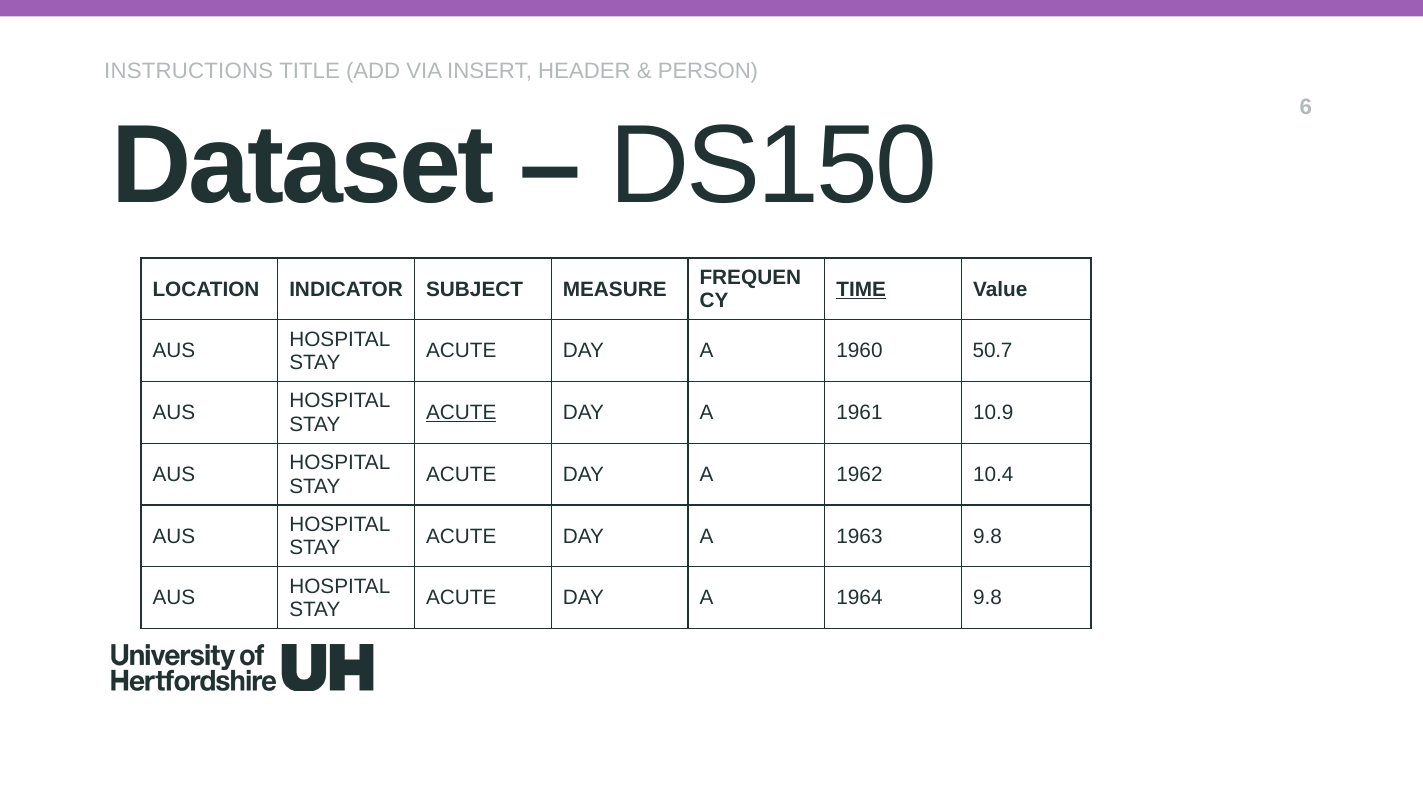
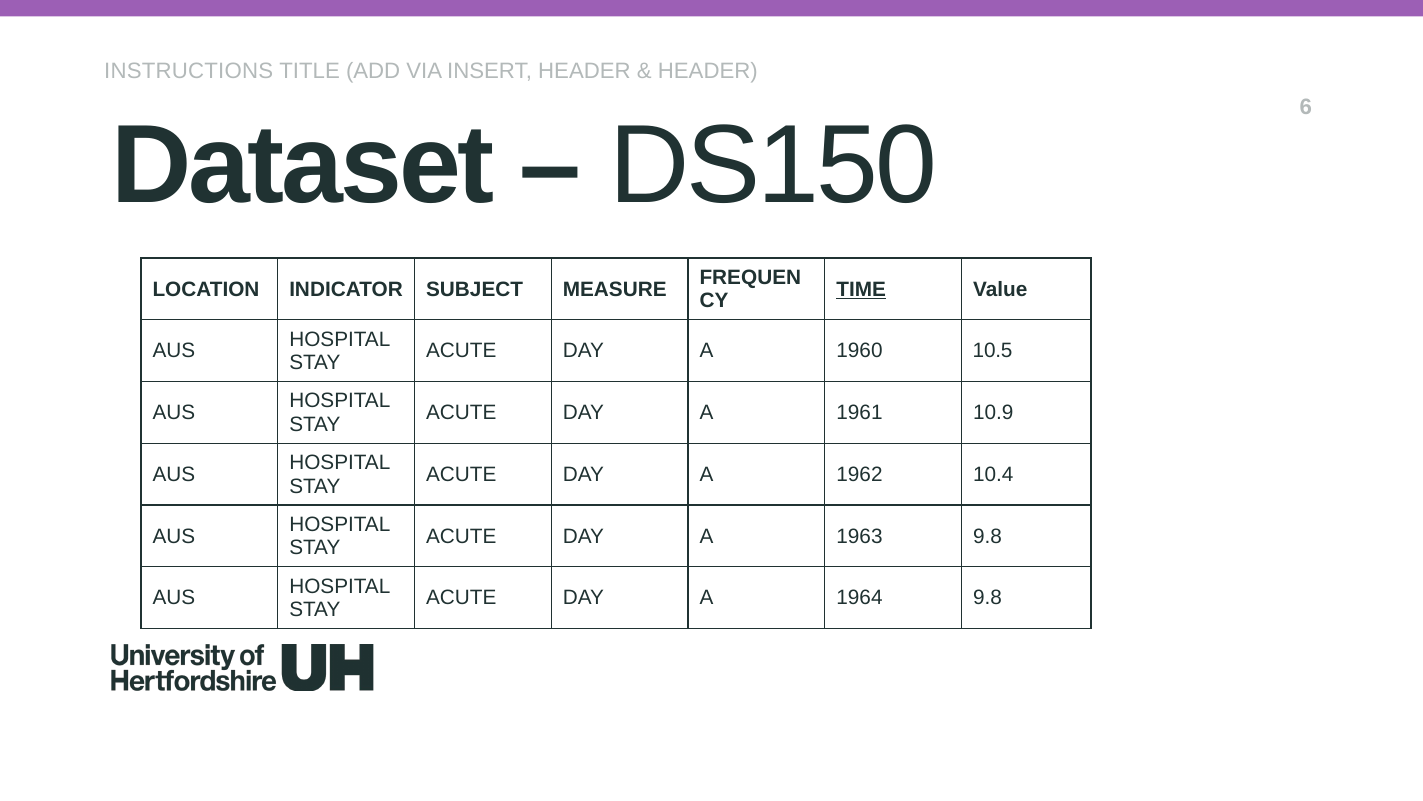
PERSON: PERSON -> HEADER (708, 71)
50.7: 50.7 -> 10.5 (993, 351)
ACUTE underline: present -> none (461, 412)
